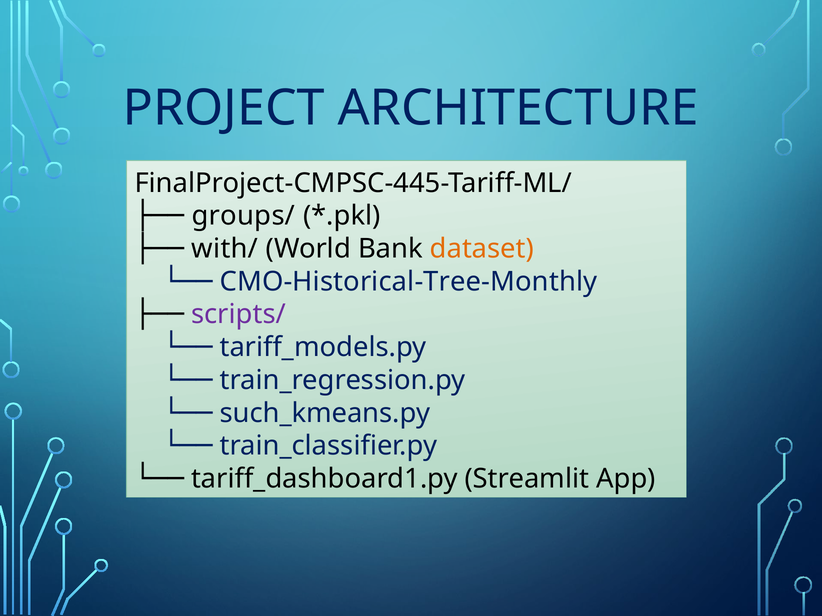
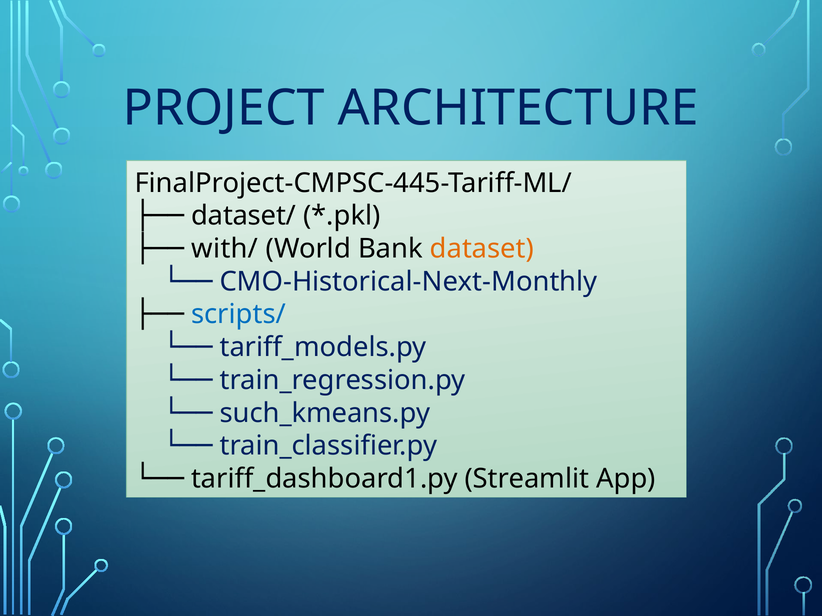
groups/: groups/ -> dataset/ (244, 216)
CMO-Historical-Tree-Monthly: CMO-Historical-Tree-Monthly -> CMO-Historical-Next-Monthly (409, 282)
scripts/ colour: purple -> blue (238, 315)
